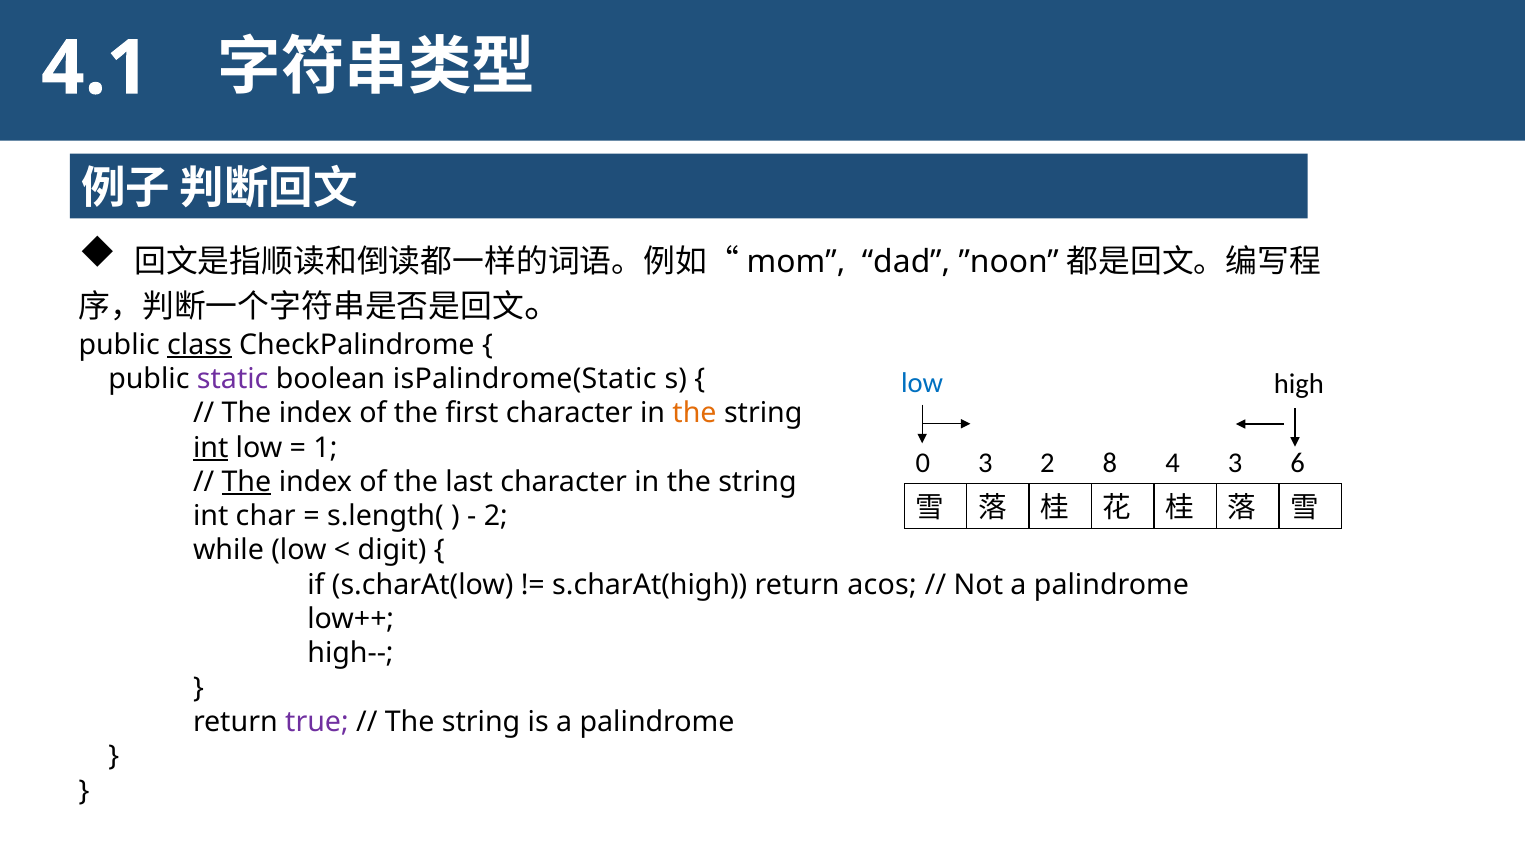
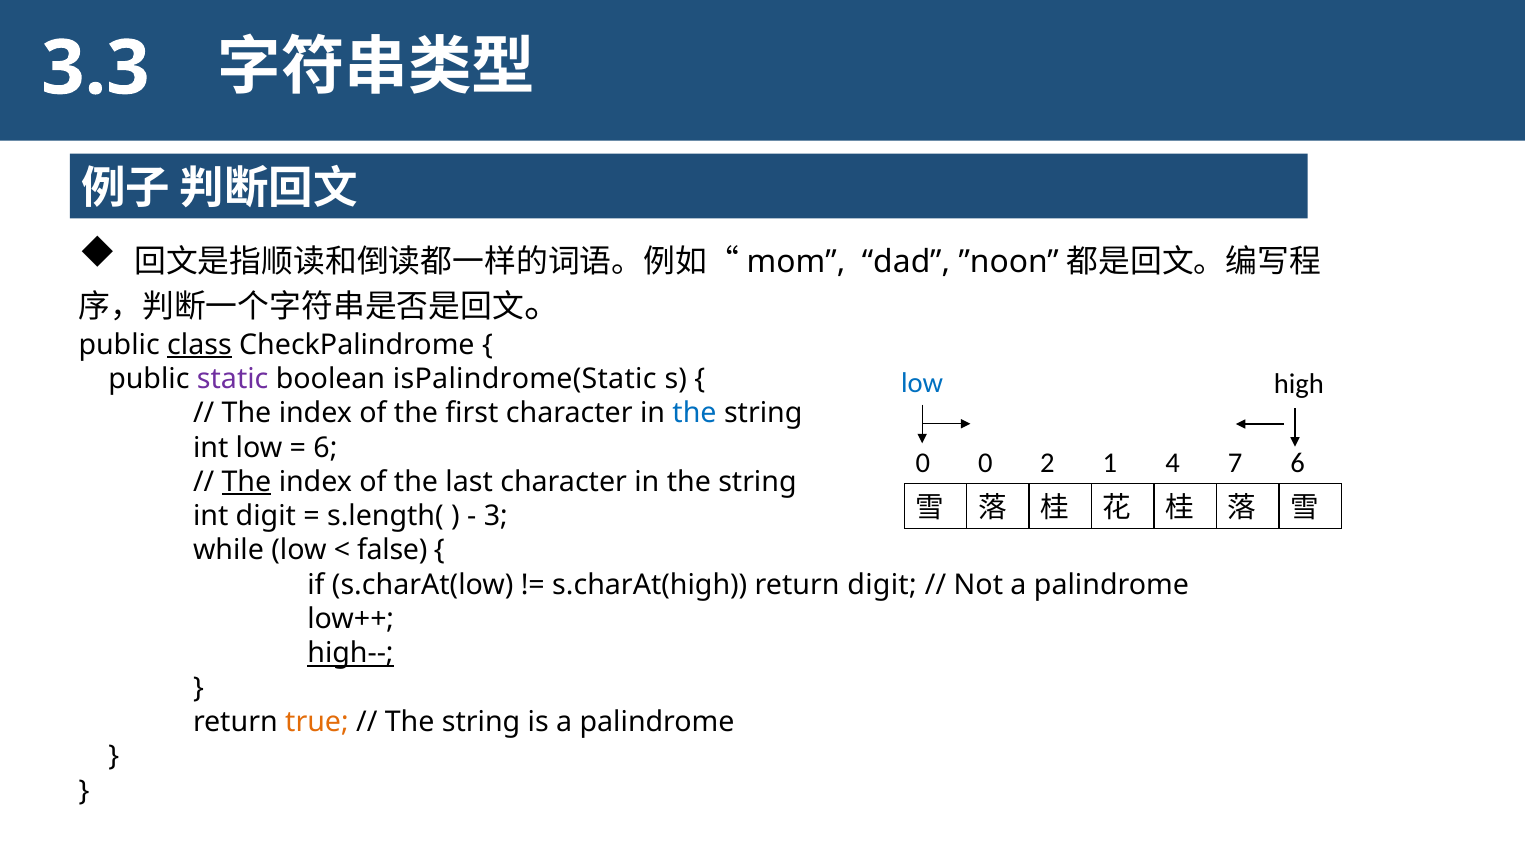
4.1: 4.1 -> 3.3 (95, 68)
the colour: orange -> blue (694, 413)
int underline: present -> none (211, 447)
1: 1 -> 6 (325, 447)
0 3: 3 -> 0 (985, 462)
8: 8 -> 1 (1110, 462)
4 3: 3 -> 7 (1235, 462)
int char: char -> digit (266, 516)
2: 2 -> 3 (496, 516)
digit: digit -> false (392, 550)
return acos: acos -> digit (882, 585)
high-- underline: none -> present (351, 653)
true colour: purple -> orange (317, 722)
